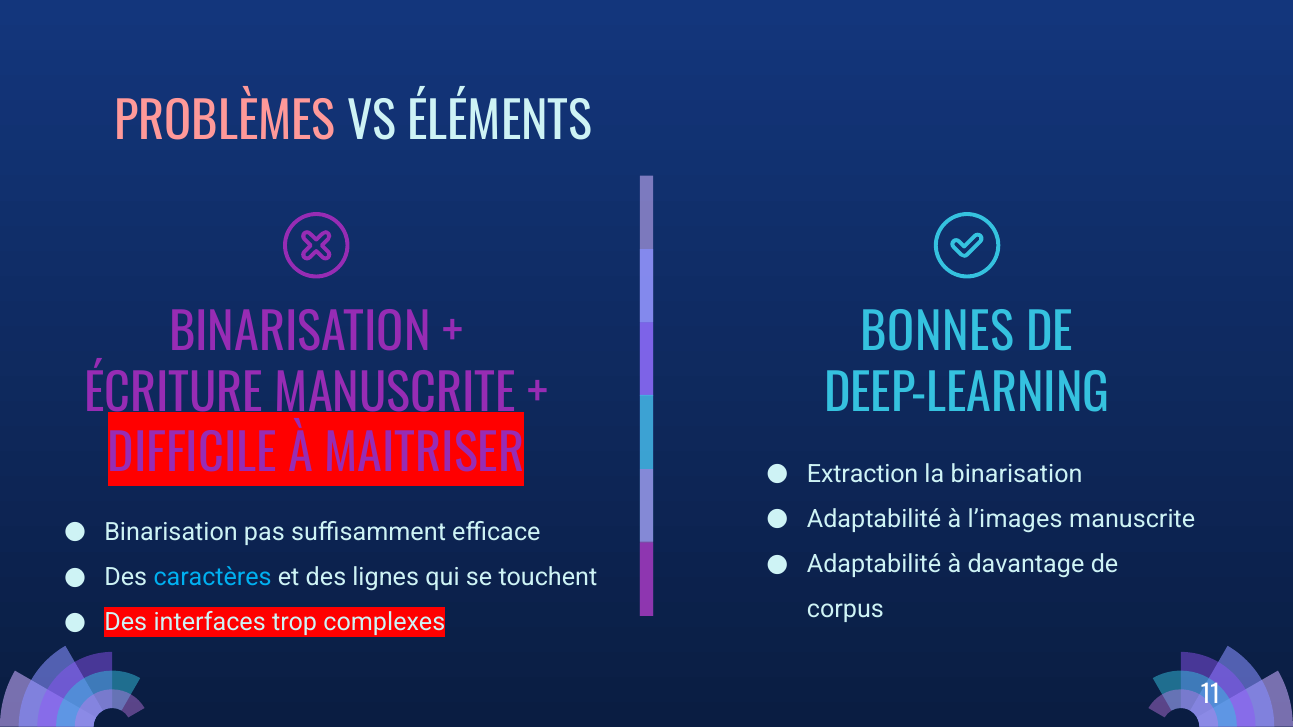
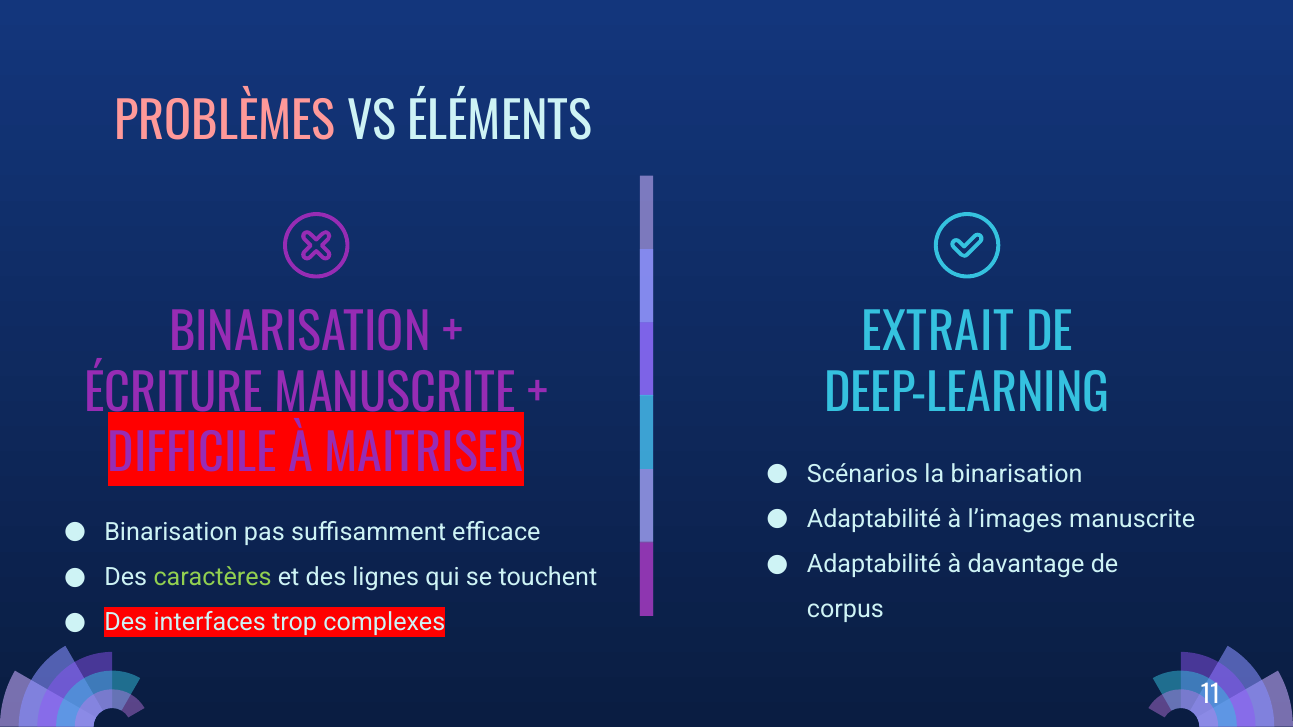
BONNES: BONNES -> EXTRAIT (938, 334)
Extraction: Extraction -> Scénarios (863, 474)
caractères colour: light blue -> light green (213, 577)
